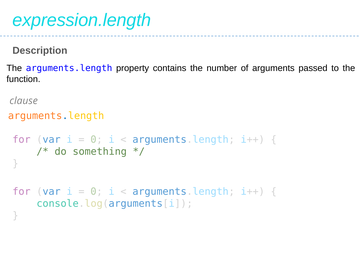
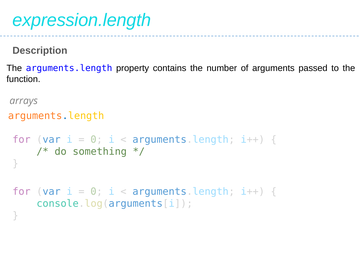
clause: clause -> arrays (24, 100)
